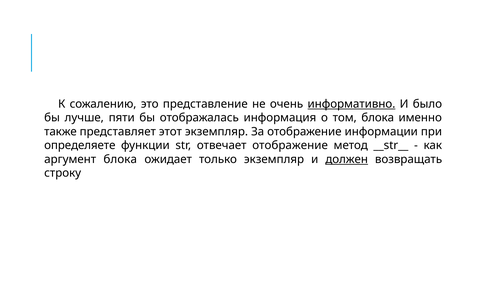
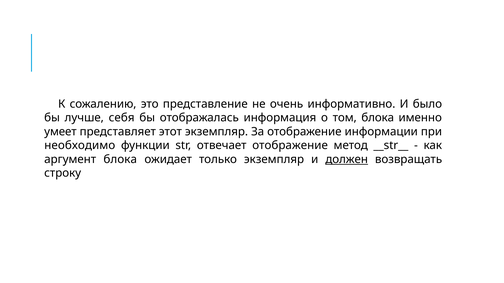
информативно underline: present -> none (351, 104)
пяти: пяти -> себя (122, 118)
также: также -> умеет (60, 132)
определяете: определяете -> необходимо (80, 146)
